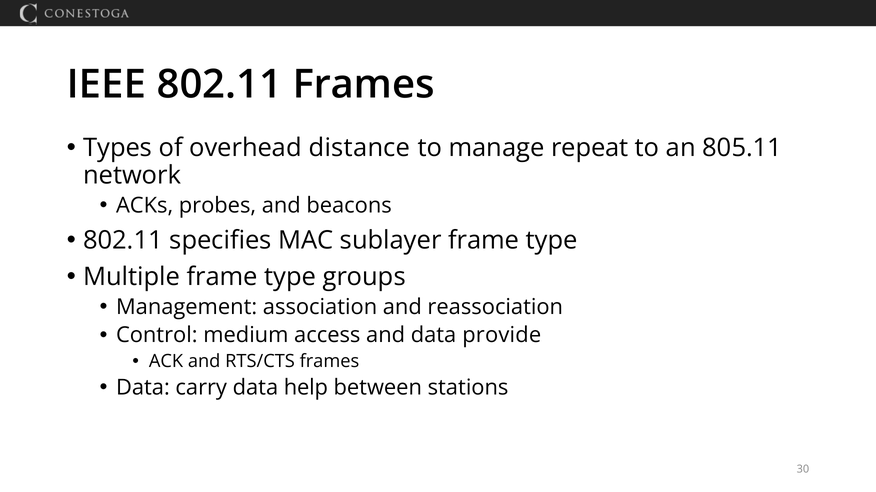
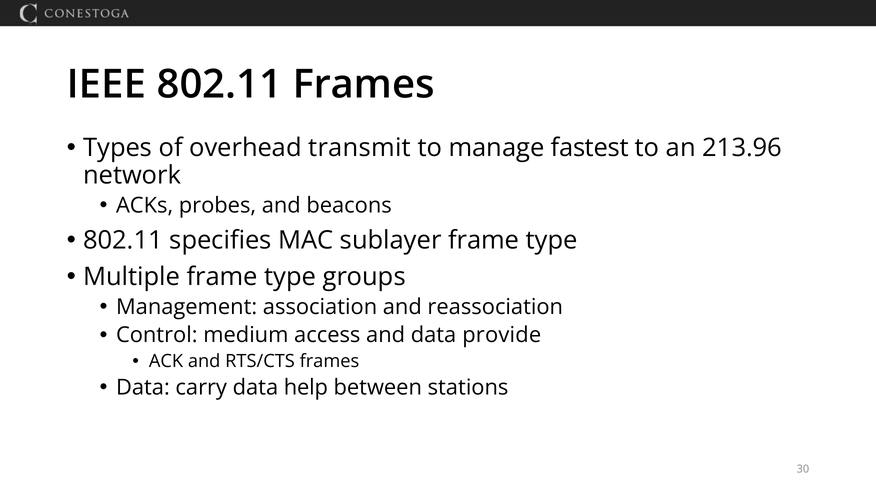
distance: distance -> transmit (360, 148)
repeat: repeat -> fastest (590, 148)
805.11: 805.11 -> 213.96 (742, 148)
